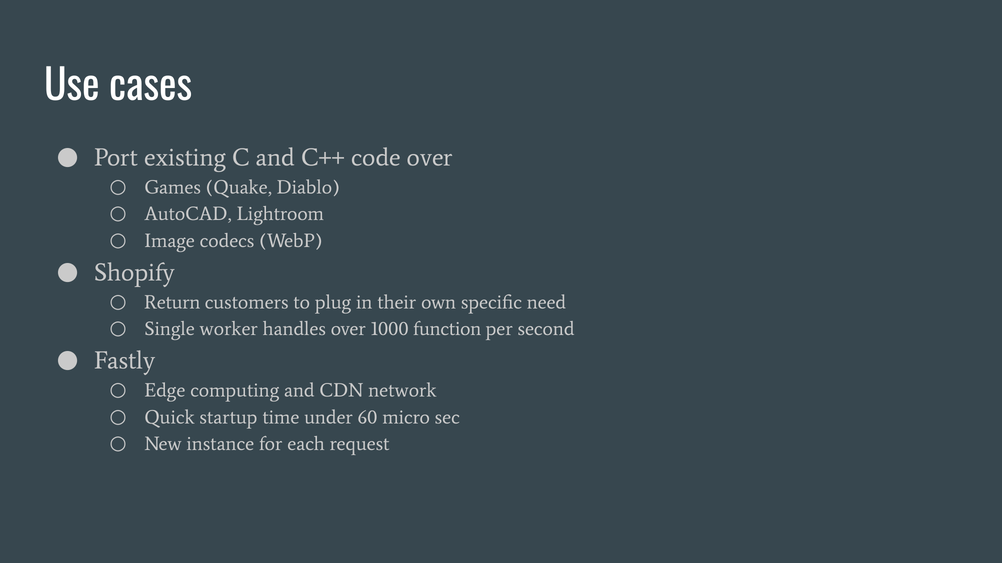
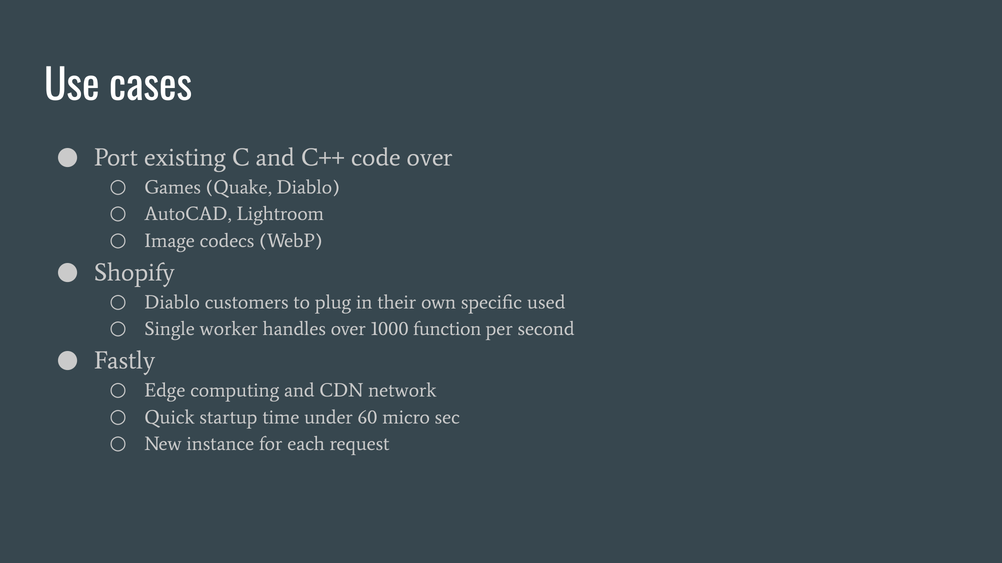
Return: Return -> Diablo (172, 303)
need: need -> used (546, 303)
